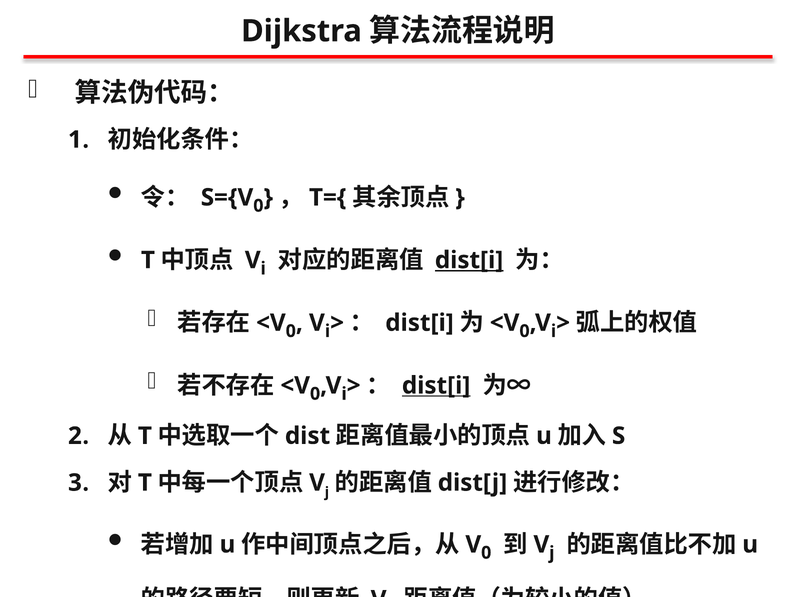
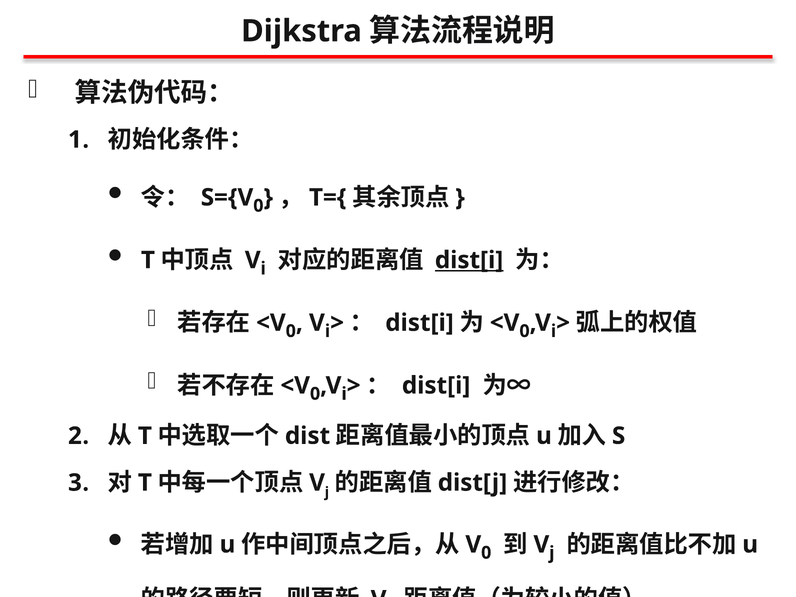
dist[i underline: present -> none (436, 386)
